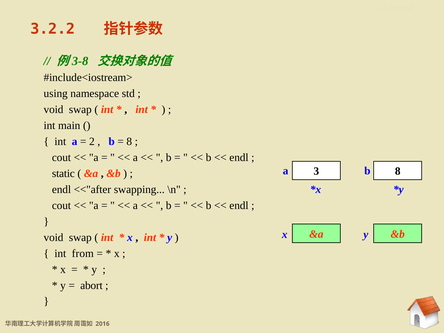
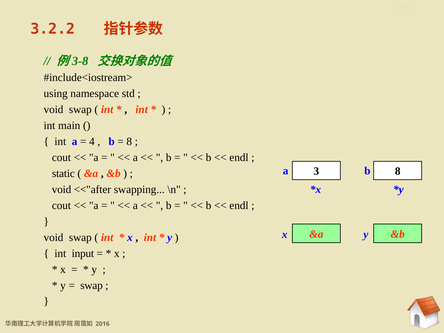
2: 2 -> 4 (92, 142)
endl: endl -> void (62, 189)
from: from -> input (83, 253)
abort: abort -> swap (91, 285)
